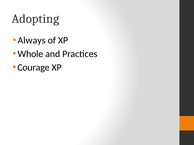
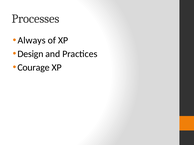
Adopting: Adopting -> Processes (35, 19)
Whole: Whole -> Design (30, 54)
